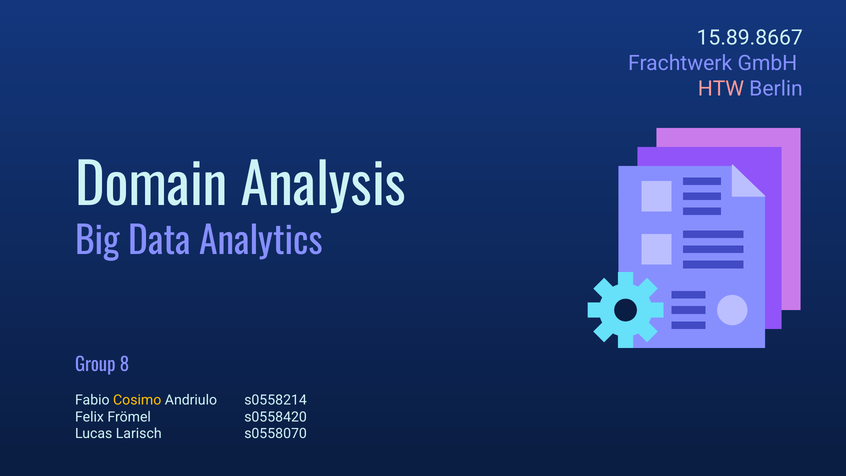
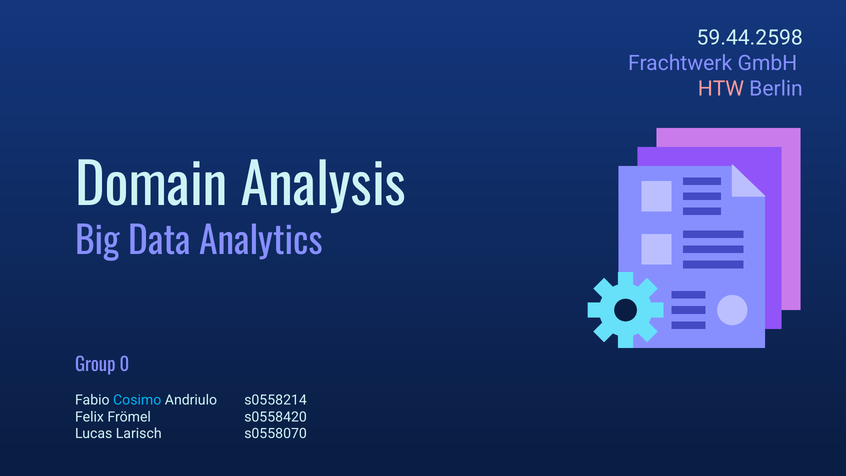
15.89.8667: 15.89.8667 -> 59.44.2598 (750, 38)
8: 8 -> 0 (124, 365)
Cosimo colour: yellow -> light blue (137, 400)
